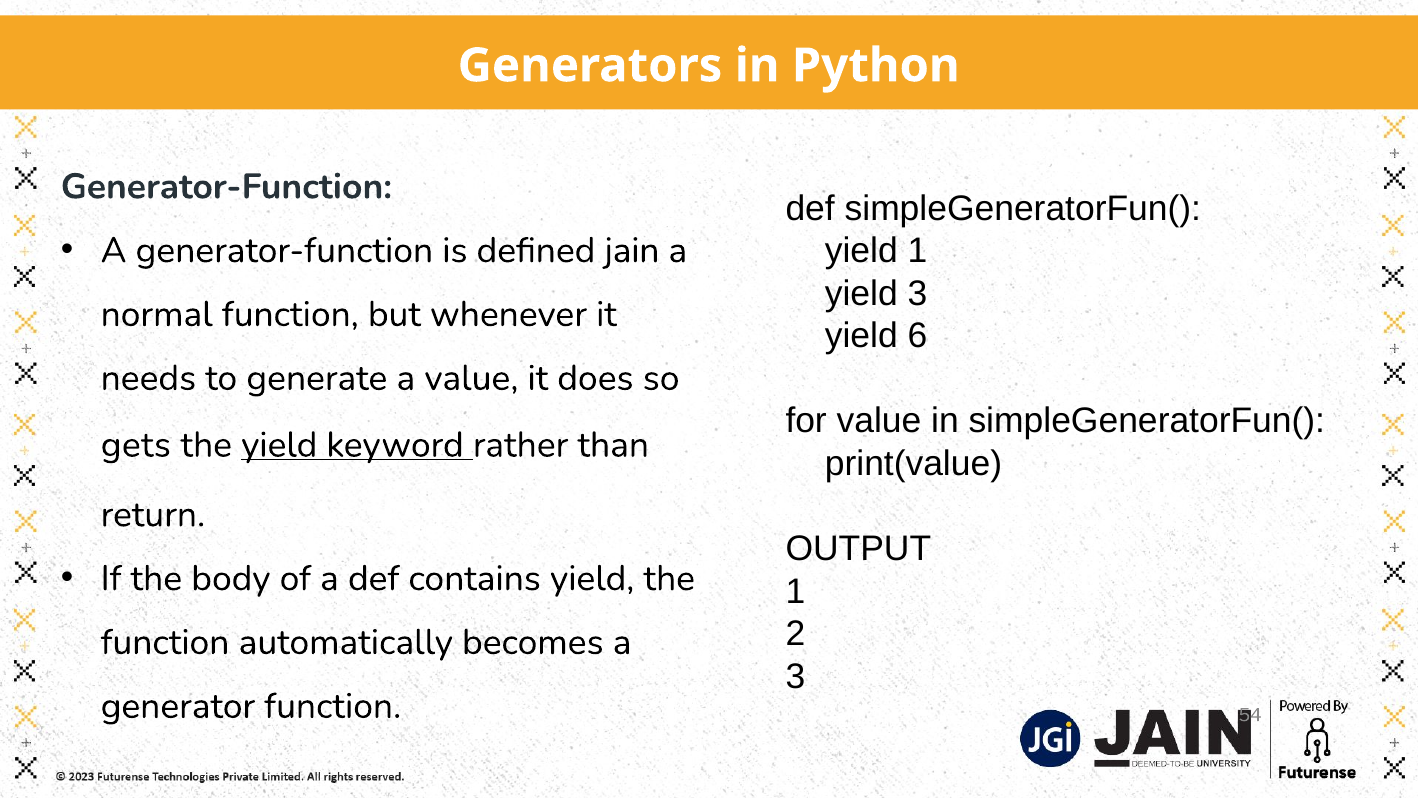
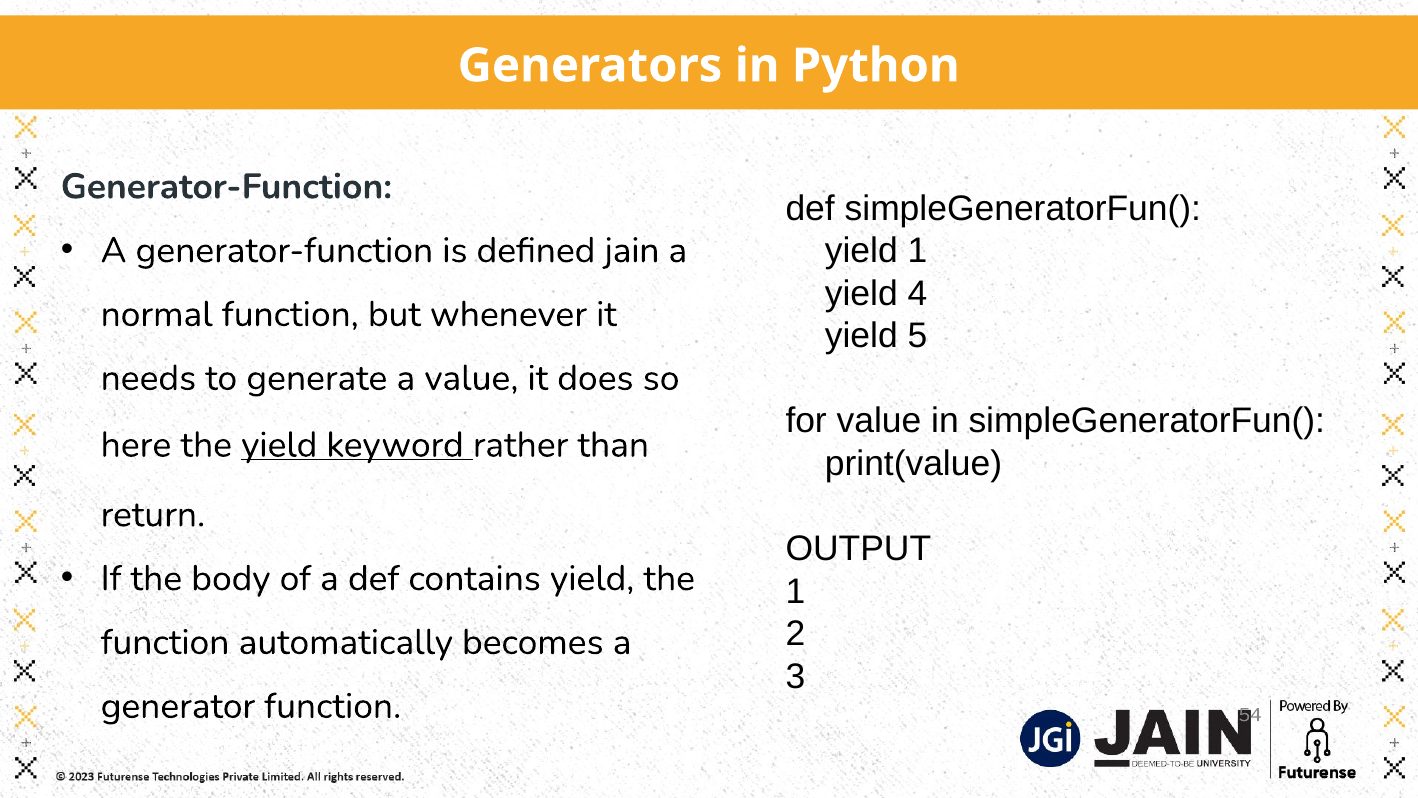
yield 3: 3 -> 4 (917, 293)
6: 6 -> 5 (917, 336)
gets: gets -> here (136, 445)
